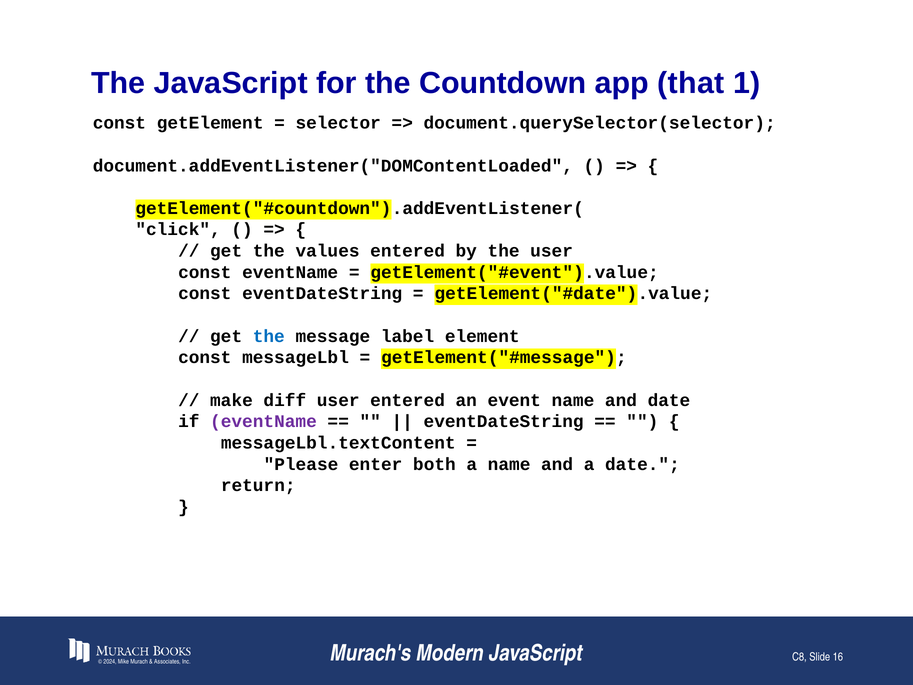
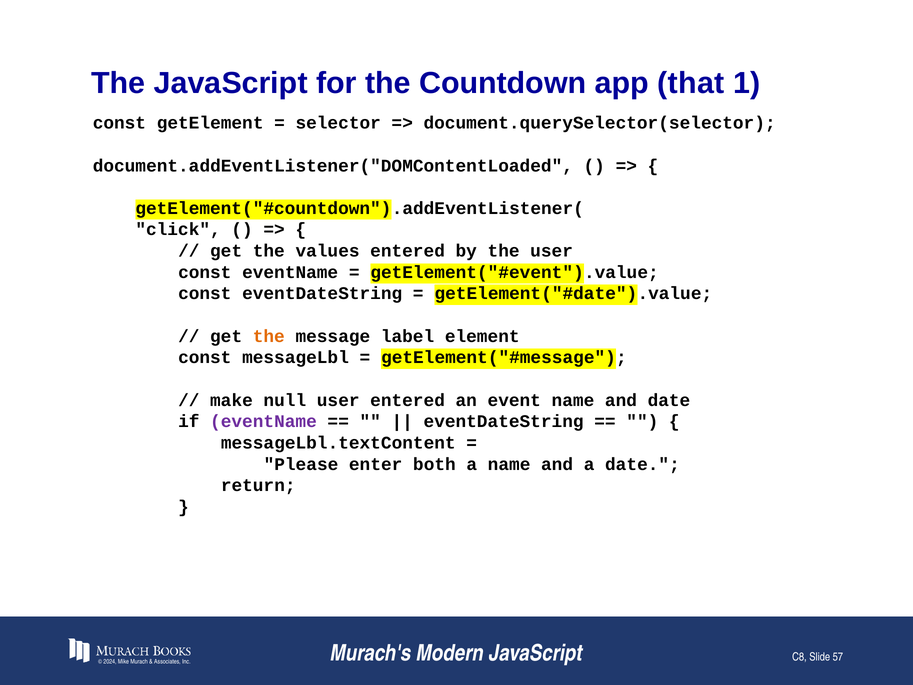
the colour: blue -> orange (269, 336)
diff: diff -> null (285, 400)
16: 16 -> 57 (838, 657)
